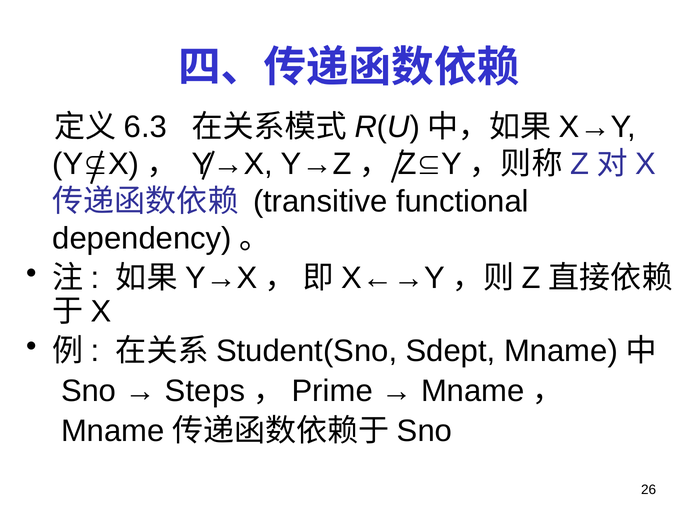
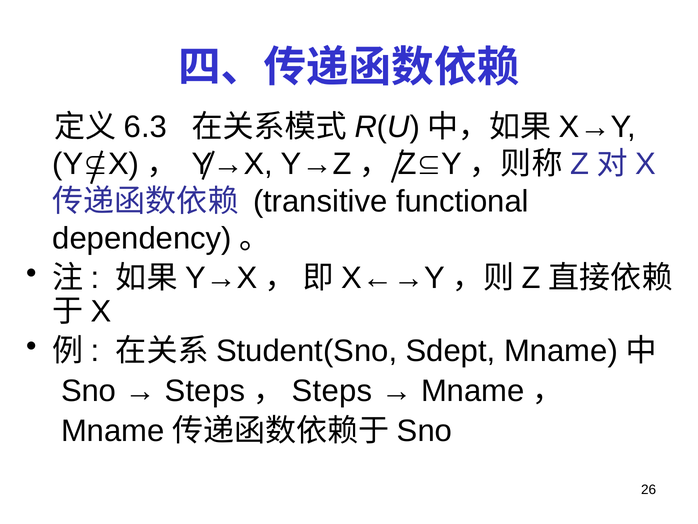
Prime: Prime -> Steps (332, 391)
